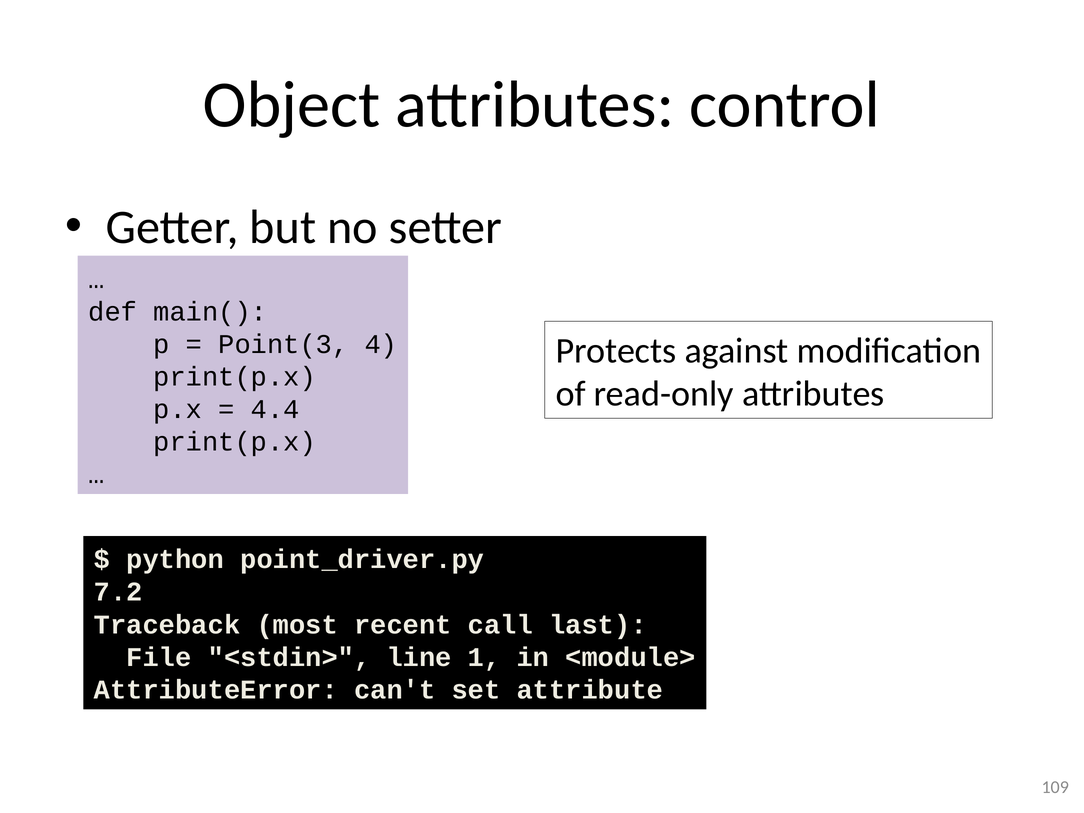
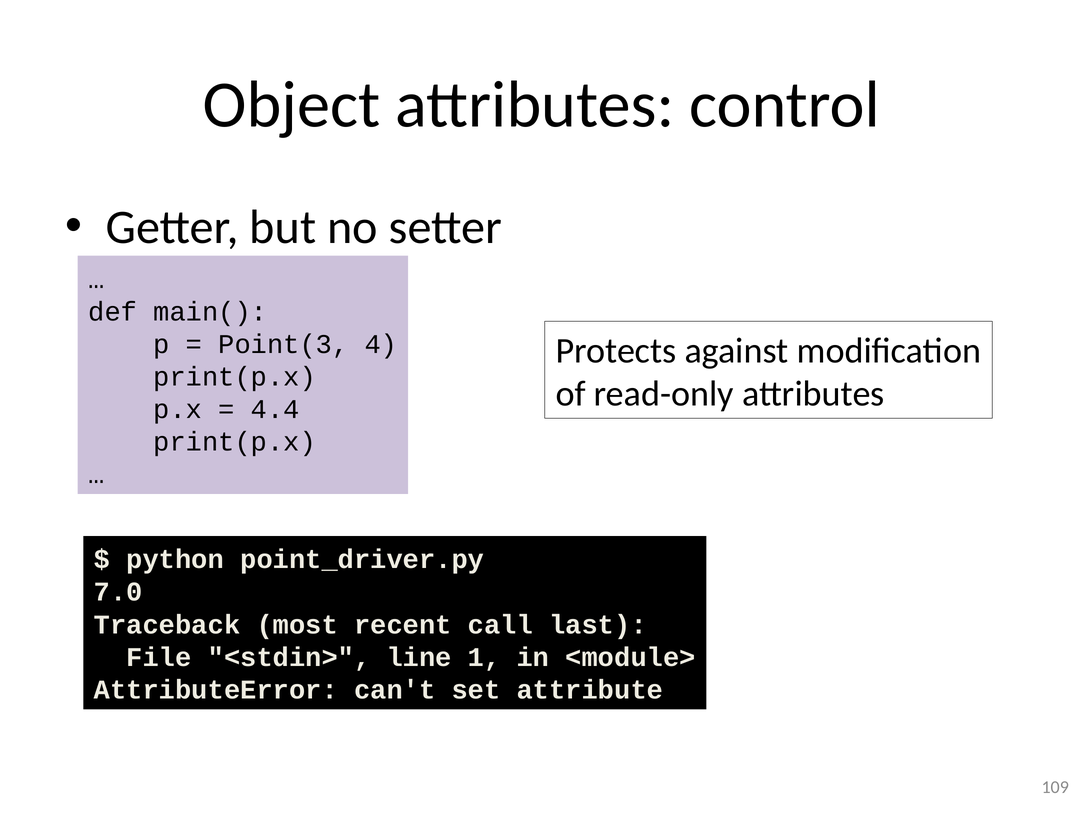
7.2: 7.2 -> 7.0 (118, 592)
